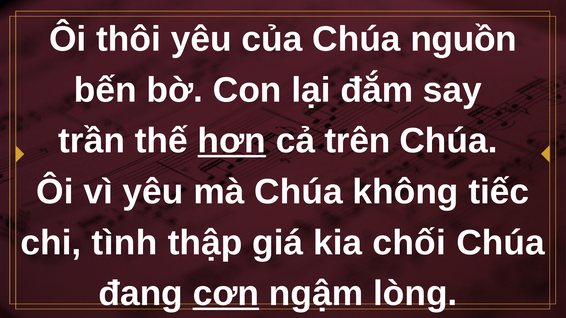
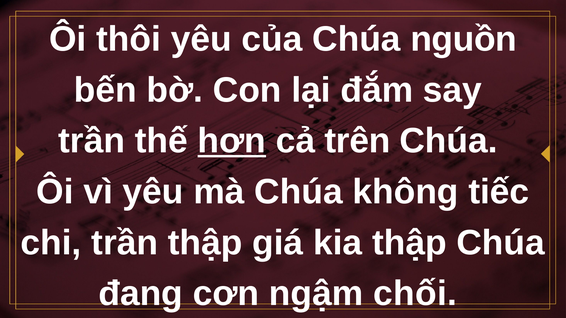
chi tình: tình -> trần (125, 243)
kia chối: chối -> thập (409, 243)
cơn underline: present -> none (226, 294)
lòng: lòng -> chối (415, 294)
